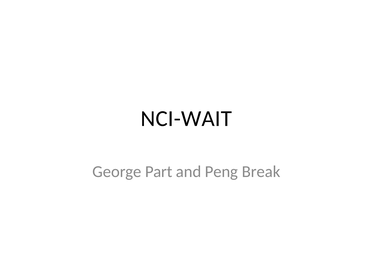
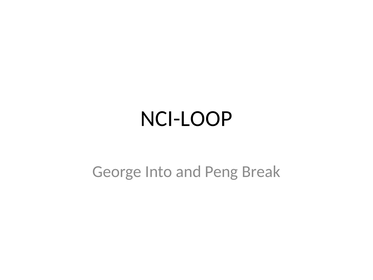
NCI-WAIT: NCI-WAIT -> NCI-LOOP (186, 118)
Part: Part -> Into (159, 171)
